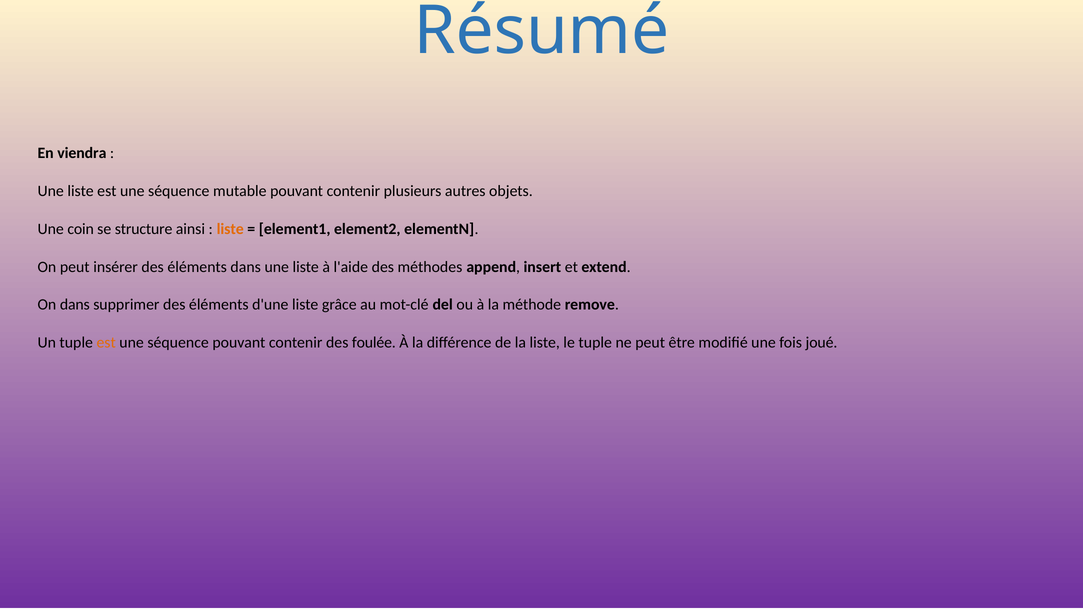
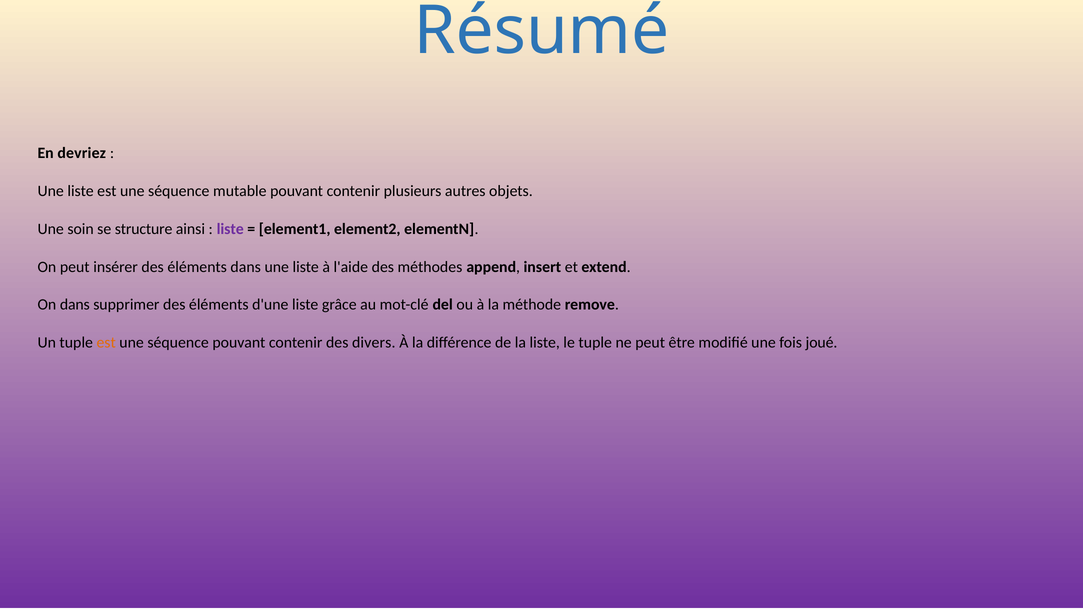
viendra: viendra -> devriez (82, 153)
coin: coin -> soin (81, 229)
liste colour: orange -> purple (230, 229)
foulée: foulée -> divers (374, 343)
